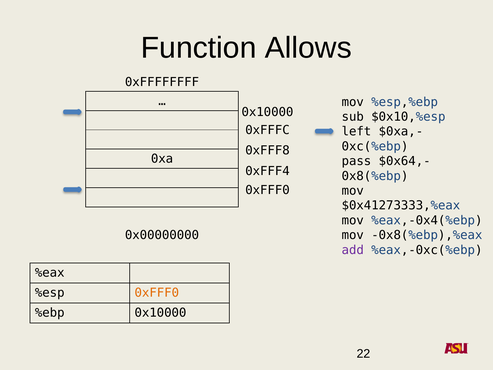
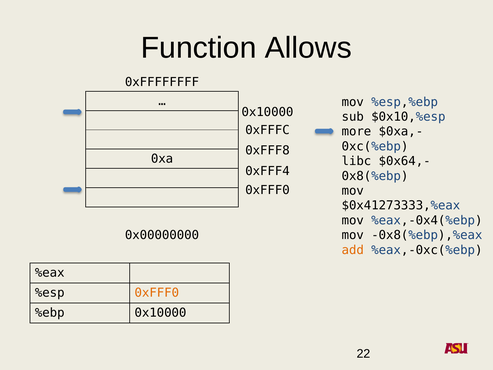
left: left -> more (356, 131)
pass: pass -> libc (356, 161)
add colour: purple -> orange (353, 250)
